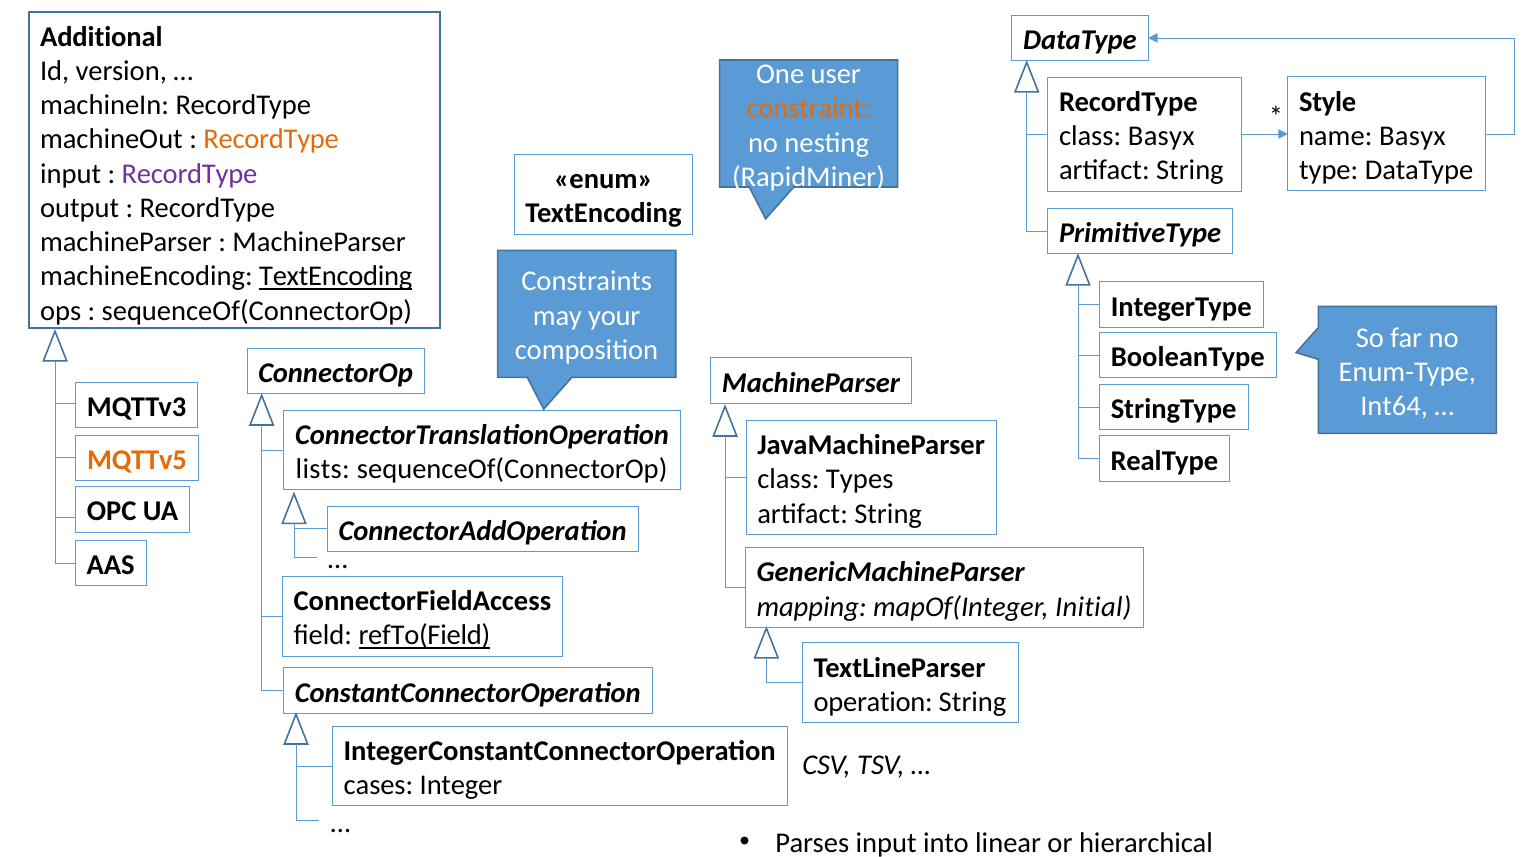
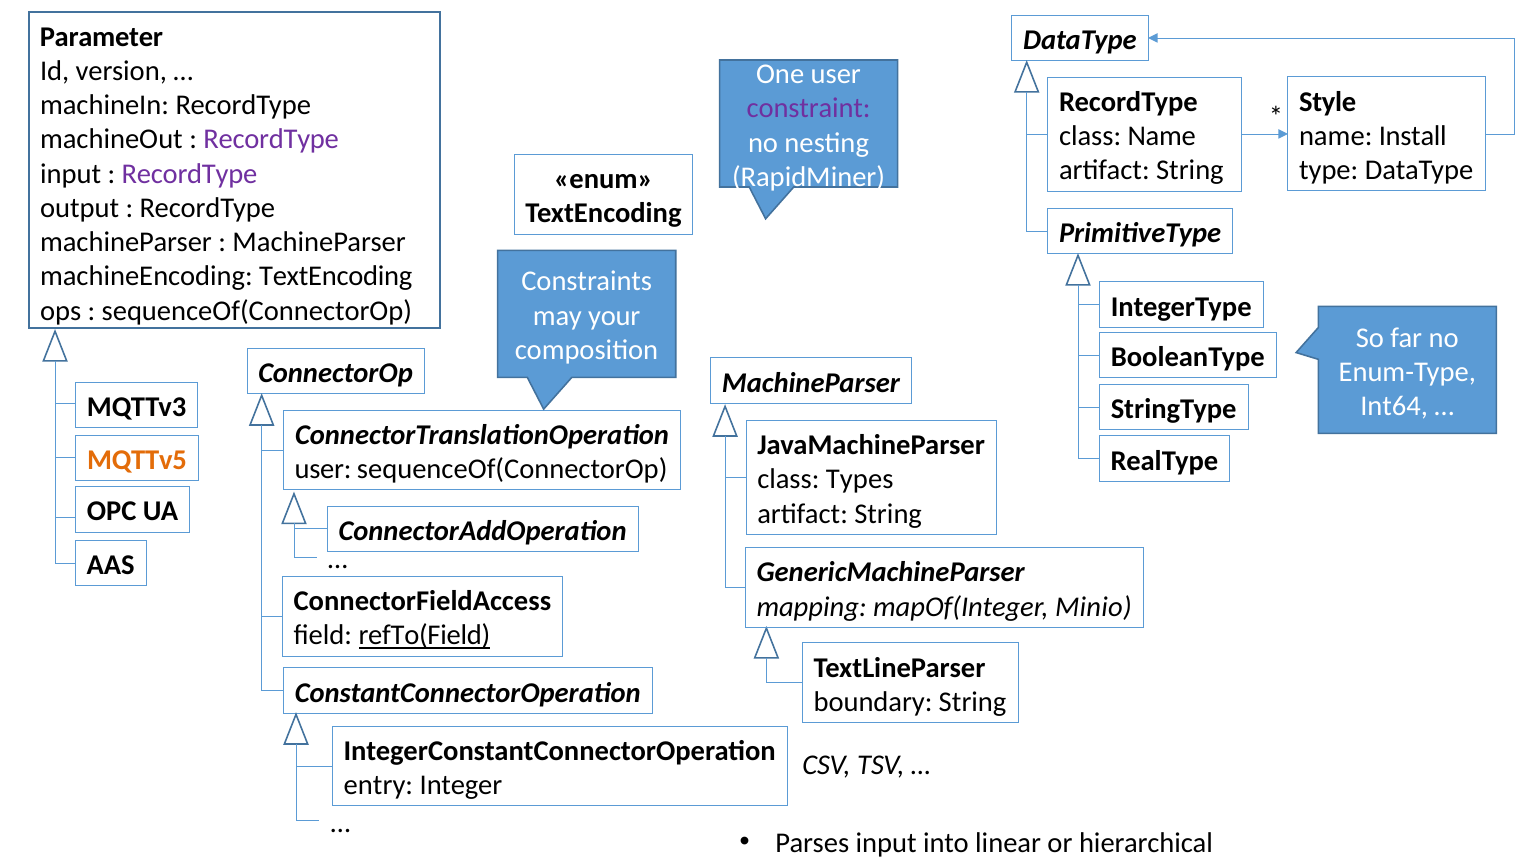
Additional: Additional -> Parameter (101, 37)
constraint colour: orange -> purple (809, 108)
name Basyx: Basyx -> Install (1413, 136)
class Basyx: Basyx -> Name (1162, 136)
RecordType colour: orange -> purple (271, 139)
TextEncoding underline: present -> none (336, 277)
lists: lists -> user (323, 469)
Initial: Initial -> Minio (1093, 607)
operation: operation -> boundary (873, 702)
cases: cases -> entry (378, 785)
